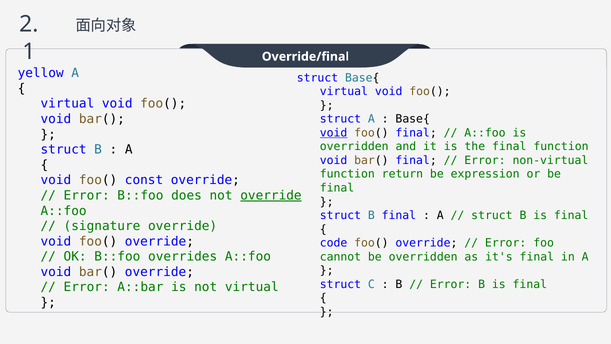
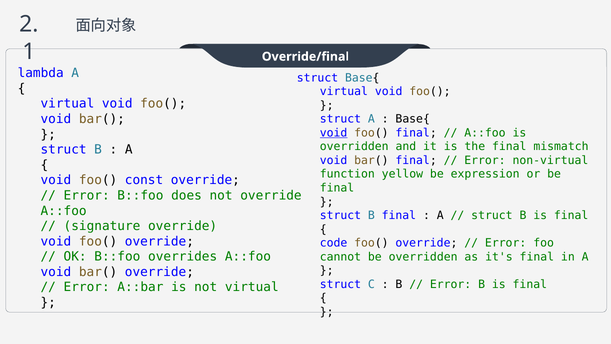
yellow: yellow -> lambda (41, 73)
final function: function -> mismatch (561, 147)
return: return -> yellow (402, 174)
override underline: present -> none (271, 195)
